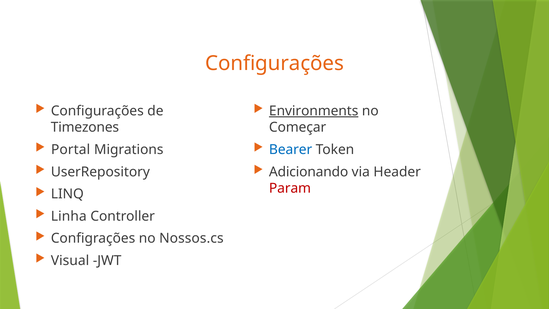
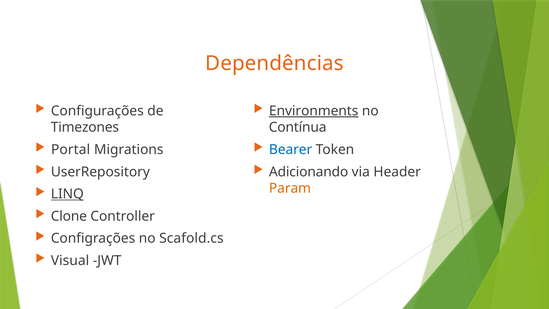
Configurações: Configurações -> Dependências (274, 63)
Começar: Começar -> Contínua (298, 127)
Param colour: red -> orange (290, 188)
LINQ underline: none -> present (67, 194)
Linha: Linha -> Clone (69, 216)
Nossos.cs: Nossos.cs -> Scafold.cs (191, 238)
